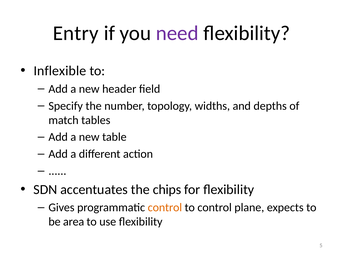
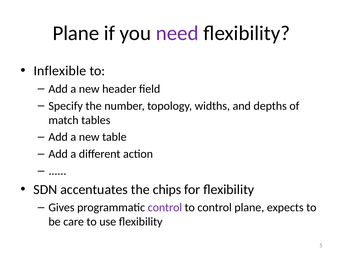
Entry: Entry -> Plane (76, 33)
control colour: orange -> purple (165, 208)
area: area -> care (74, 222)
